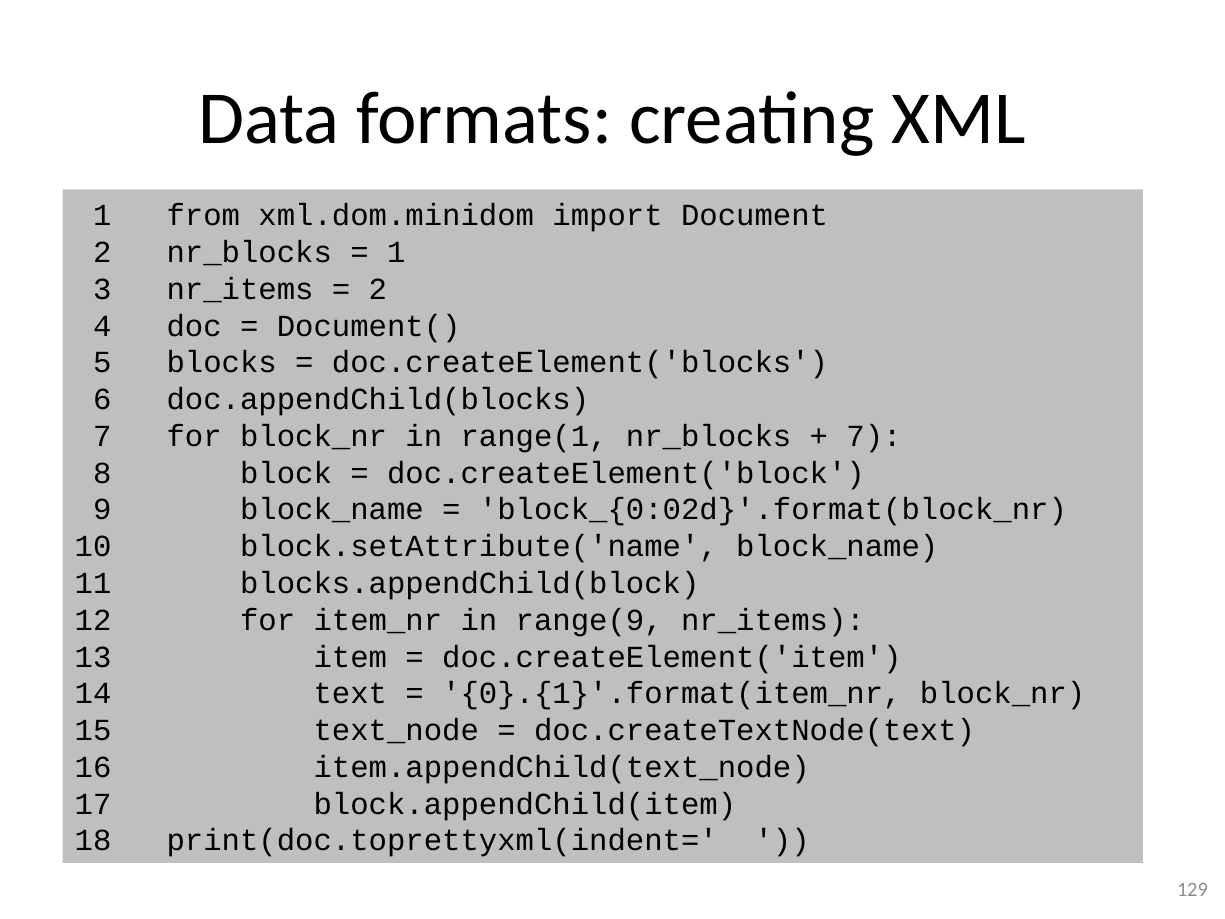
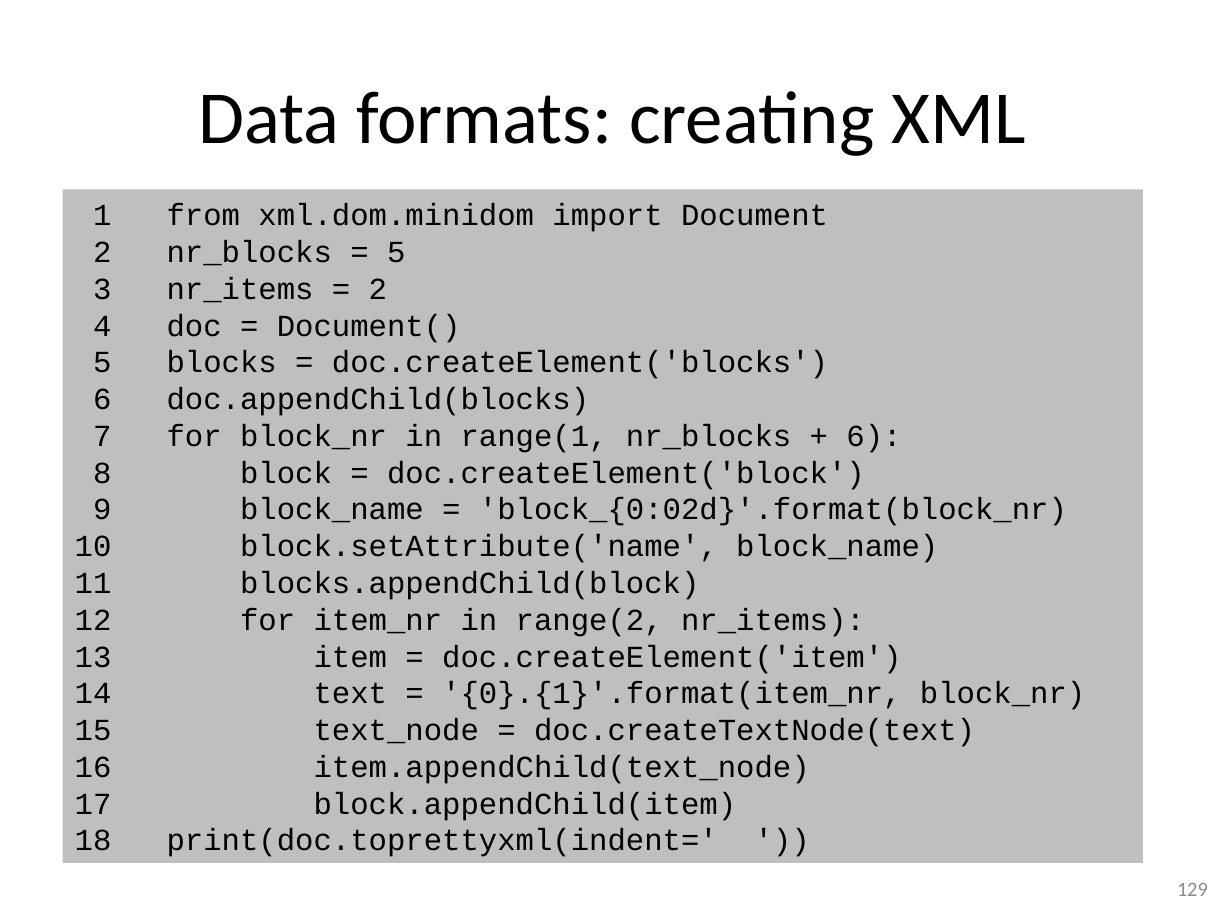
1: 1 -> 5 (396, 252)
7: 7 -> 6 (874, 436)
range(9: range(9 -> range(2 (589, 620)
